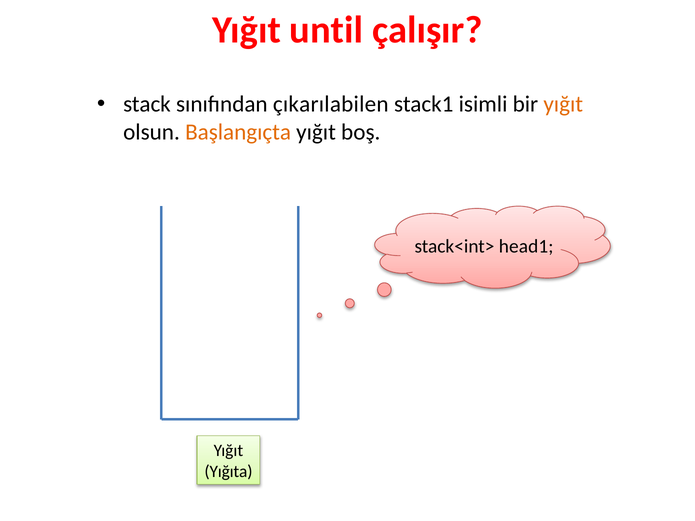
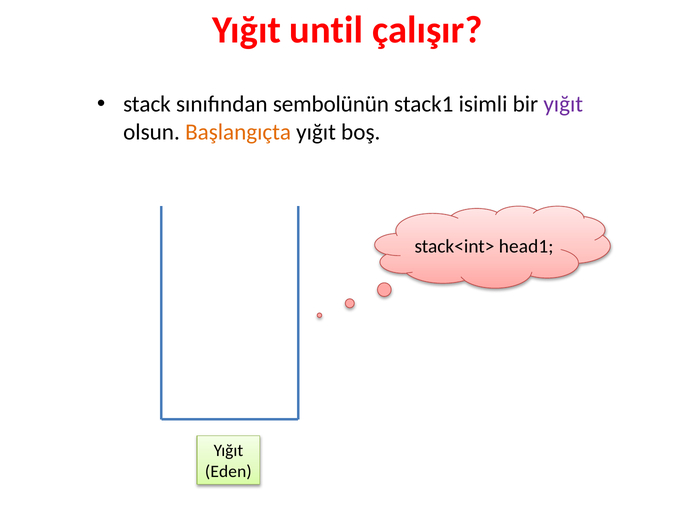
çıkarılabilen: çıkarılabilen -> sembolünün (331, 104)
yığıt colour: orange -> purple (563, 104)
Yığıta: Yığıta -> Eden (228, 472)
